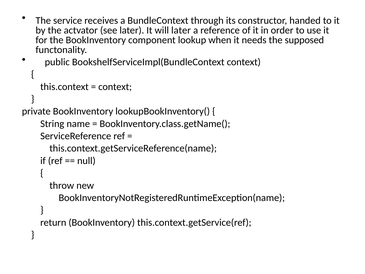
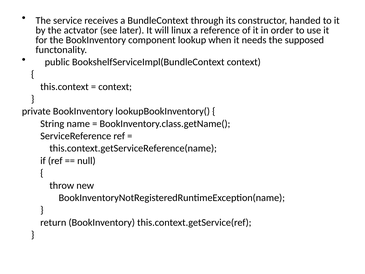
will later: later -> linux (181, 30)
